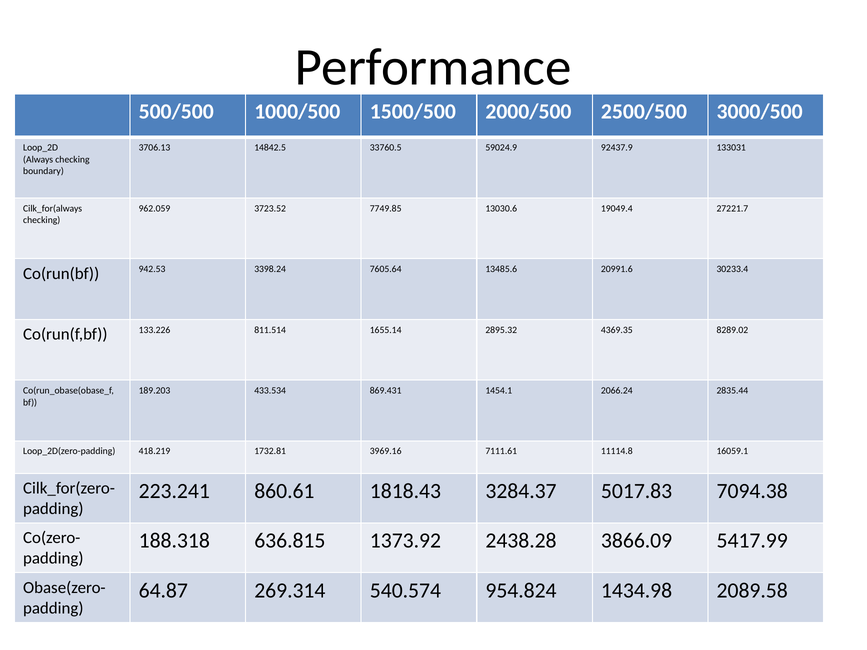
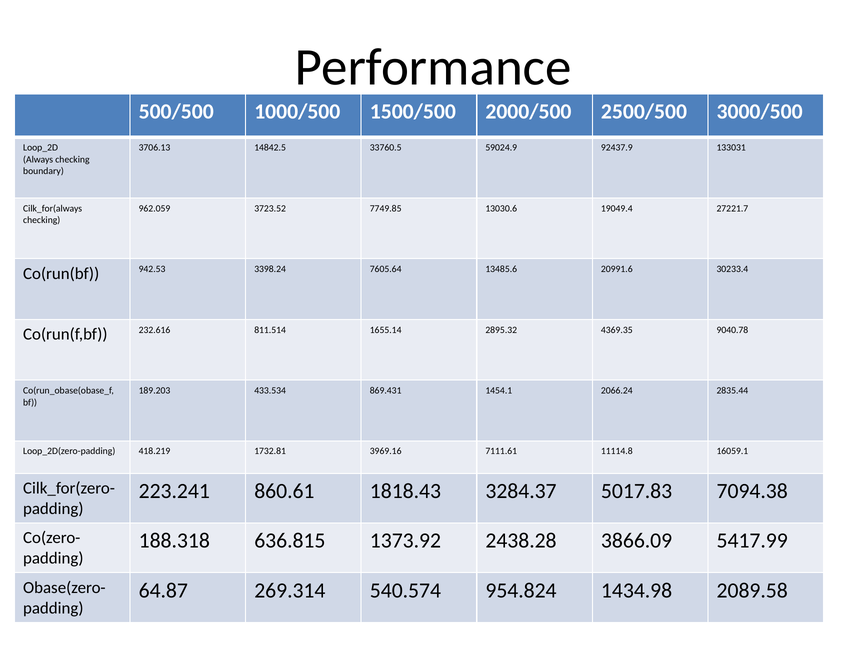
133.226: 133.226 -> 232.616 (155, 330)
8289.02: 8289.02 -> 9040.78 (732, 330)
